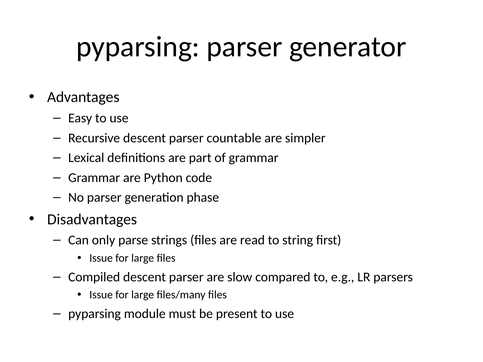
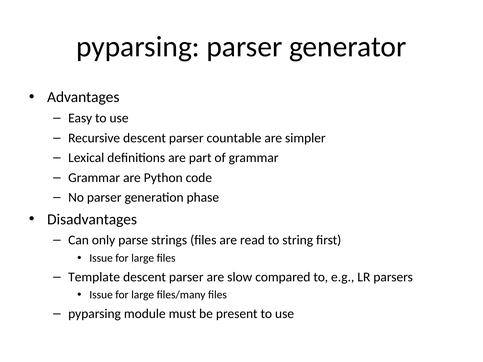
Compiled: Compiled -> Template (94, 277)
